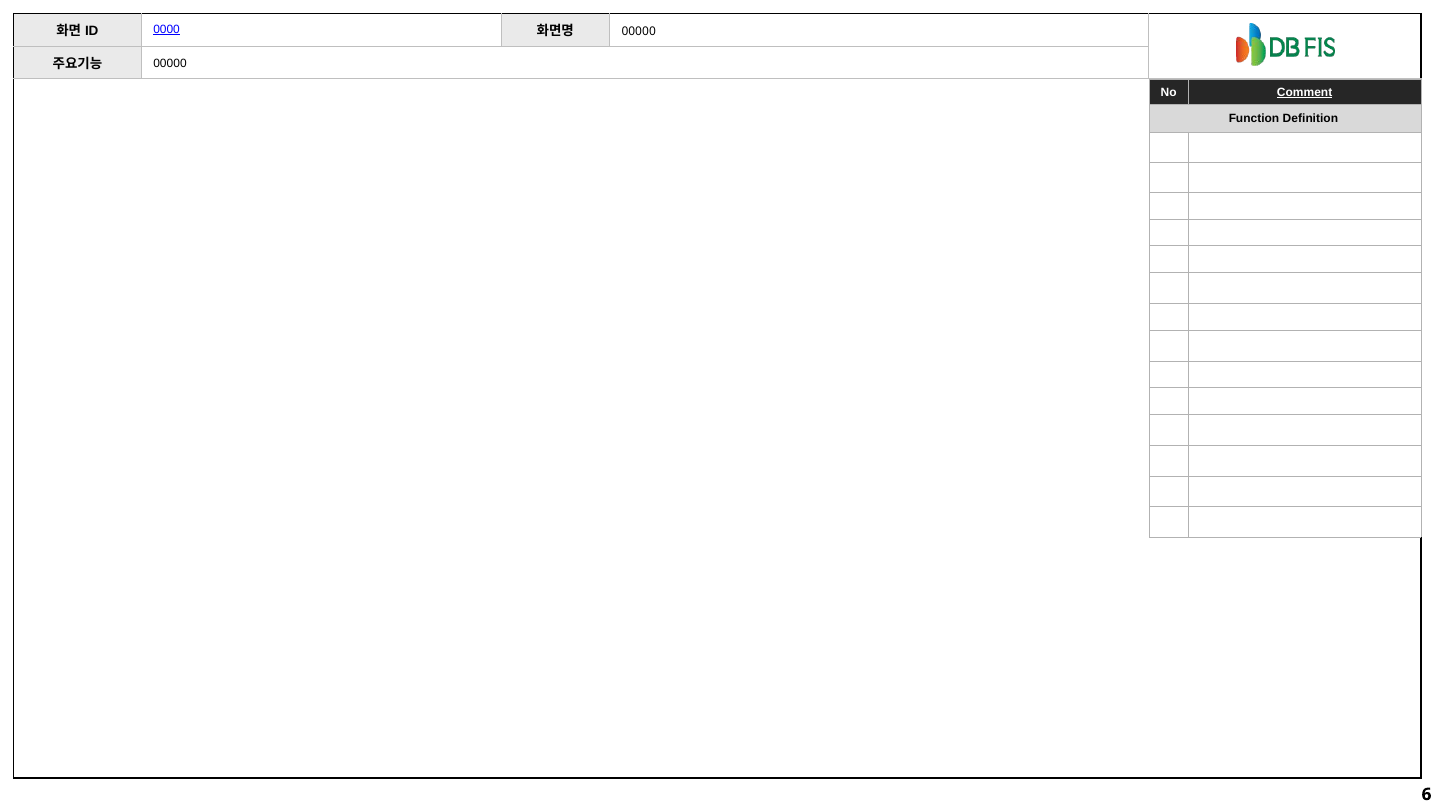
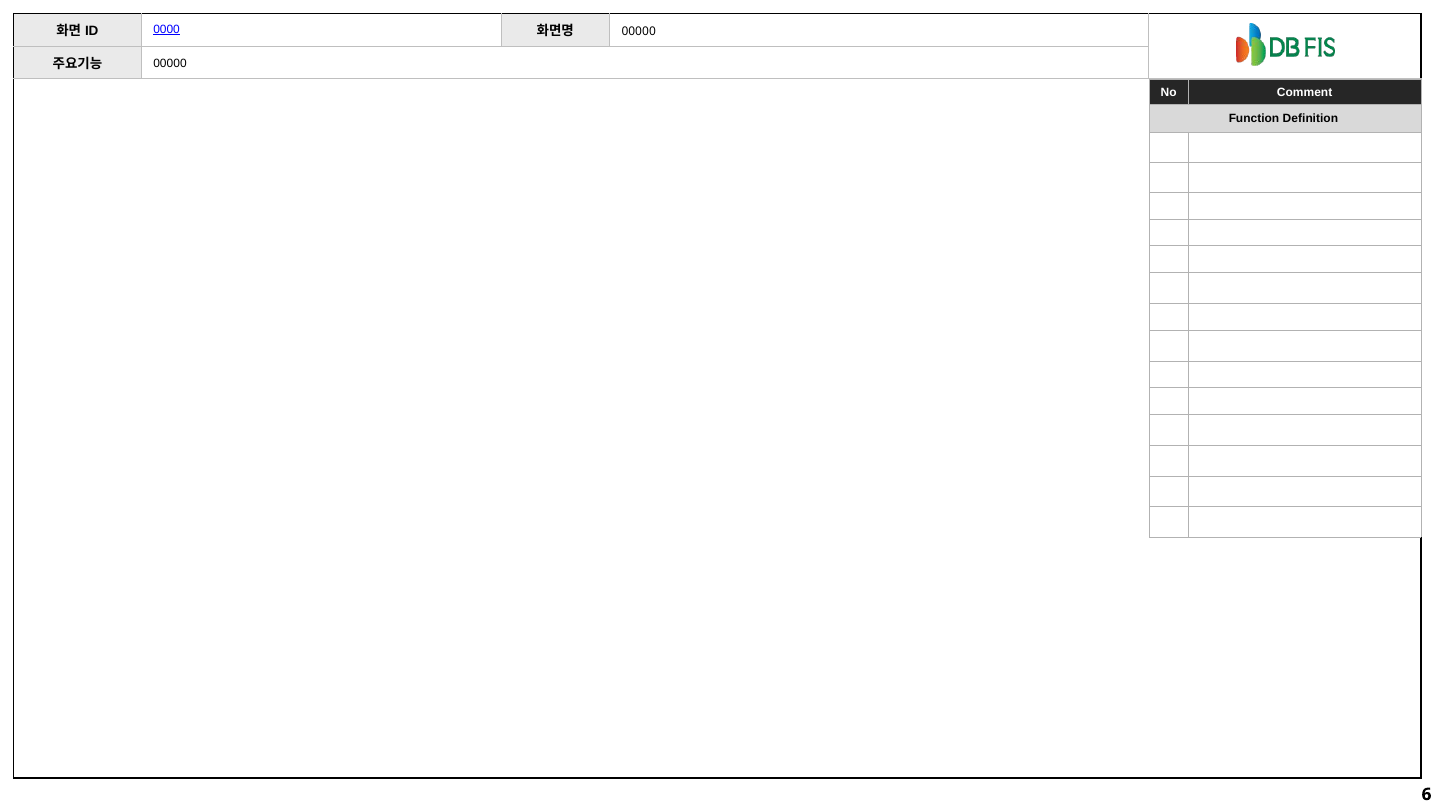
Comment underline: present -> none (1305, 92)
